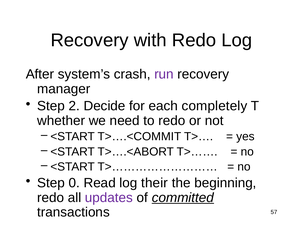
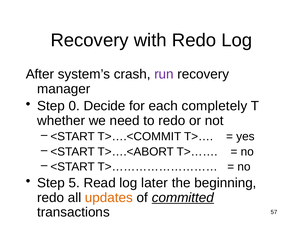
2: 2 -> 0 (74, 106)
0: 0 -> 5 (74, 183)
their: their -> later (155, 183)
updates colour: purple -> orange (109, 198)
